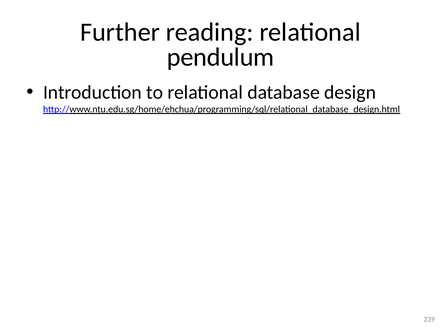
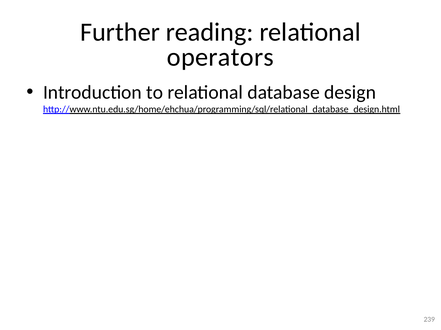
pendulum: pendulum -> operators (220, 57)
